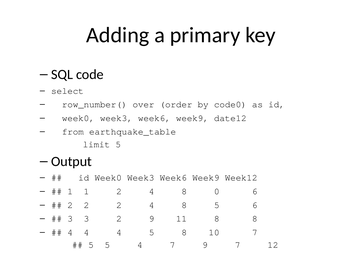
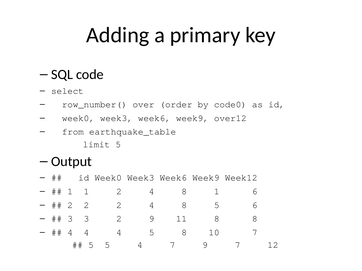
date12: date12 -> over12 (230, 118)
8 0: 0 -> 1 (217, 192)
